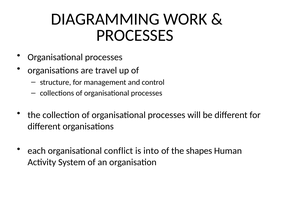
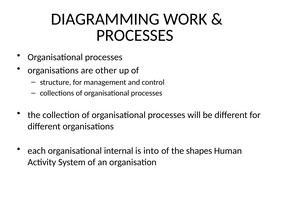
travel: travel -> other (106, 70)
conflict: conflict -> internal (119, 151)
